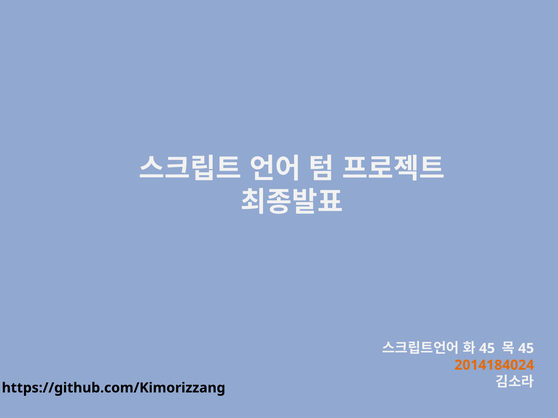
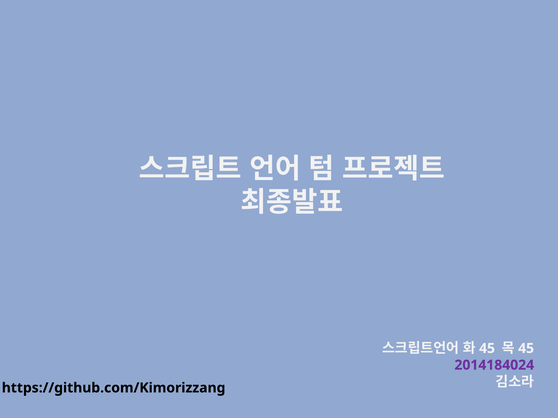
2014184024 colour: orange -> purple (494, 366)
